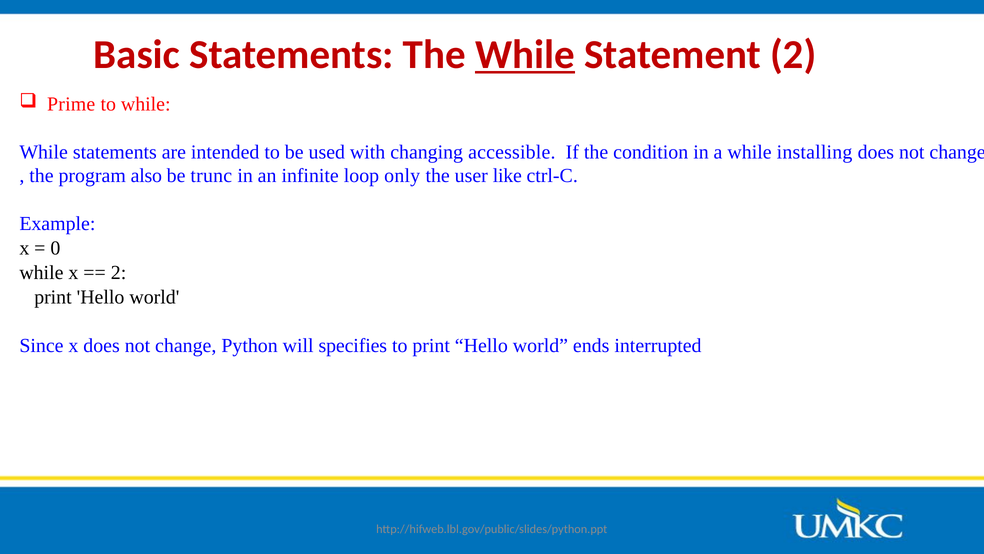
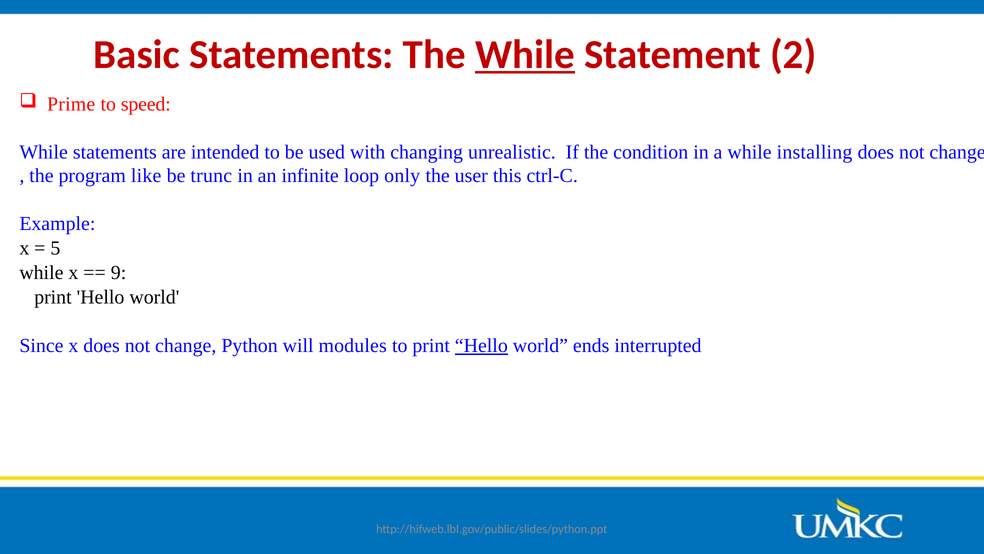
to while: while -> speed (146, 104)
accessible: accessible -> unrealistic (512, 152)
also: also -> like (146, 176)
like: like -> this (507, 176)
0: 0 -> 5 (55, 248)
2: 2 -> 9 (119, 273)
specifies: specifies -> modules (353, 345)
Hello underline: none -> present (481, 345)
